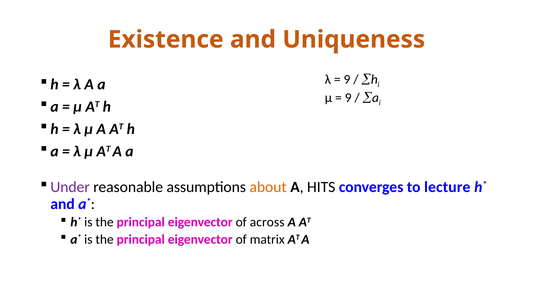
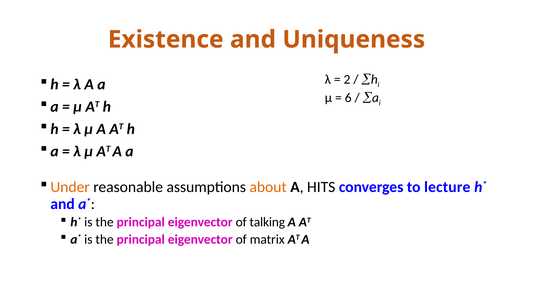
9: 9 -> 2 (347, 80)
9: 9 -> 6 (348, 98)
Under colour: purple -> orange (70, 187)
across: across -> talking (267, 223)
